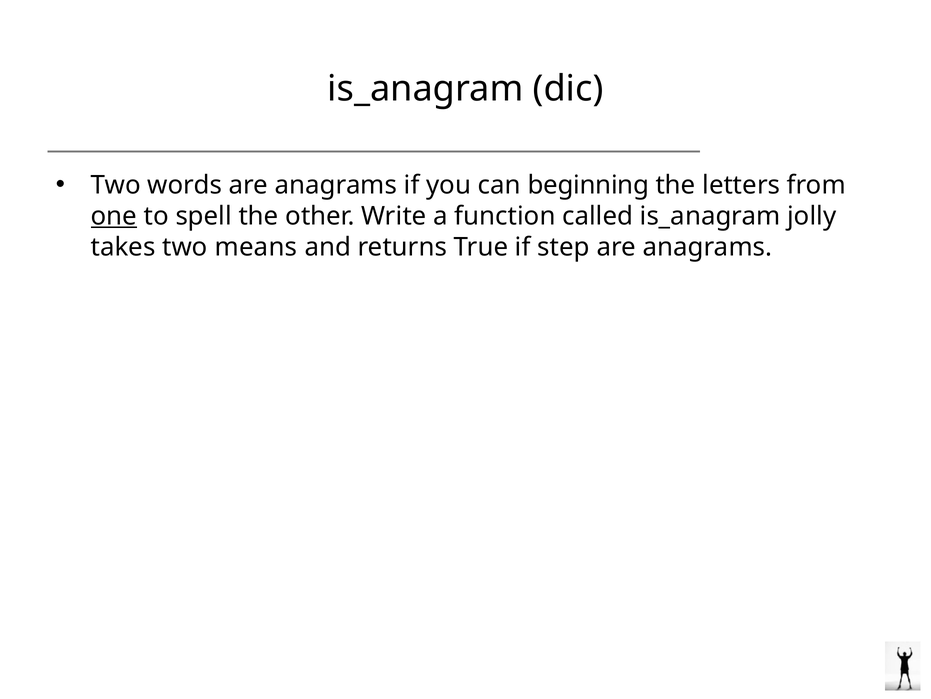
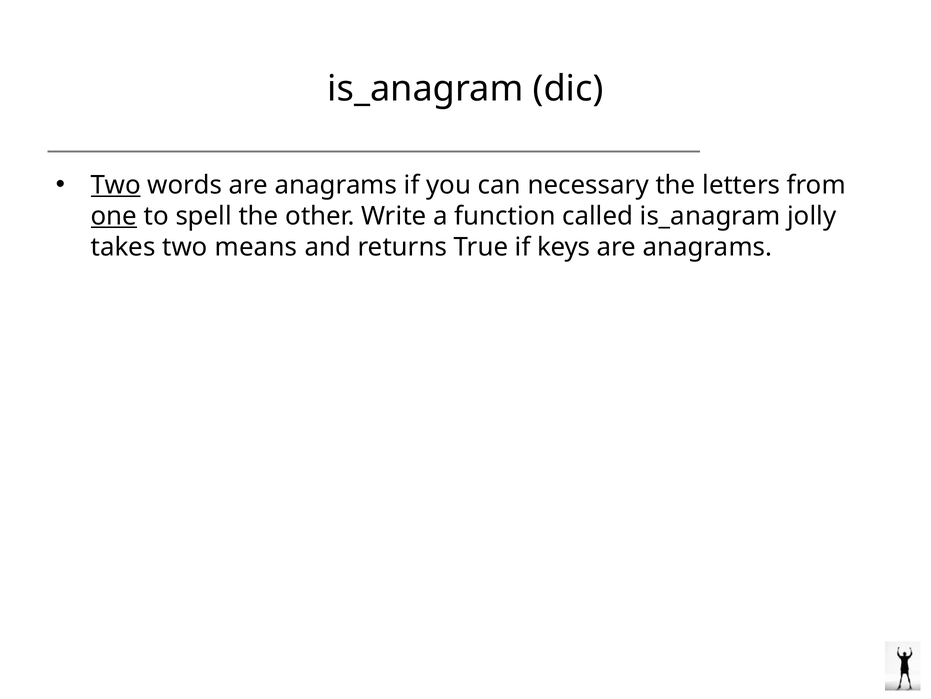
Two underline: none -> present (116, 185)
beginning: beginning -> necessary (588, 185)
step: step -> keys (564, 247)
